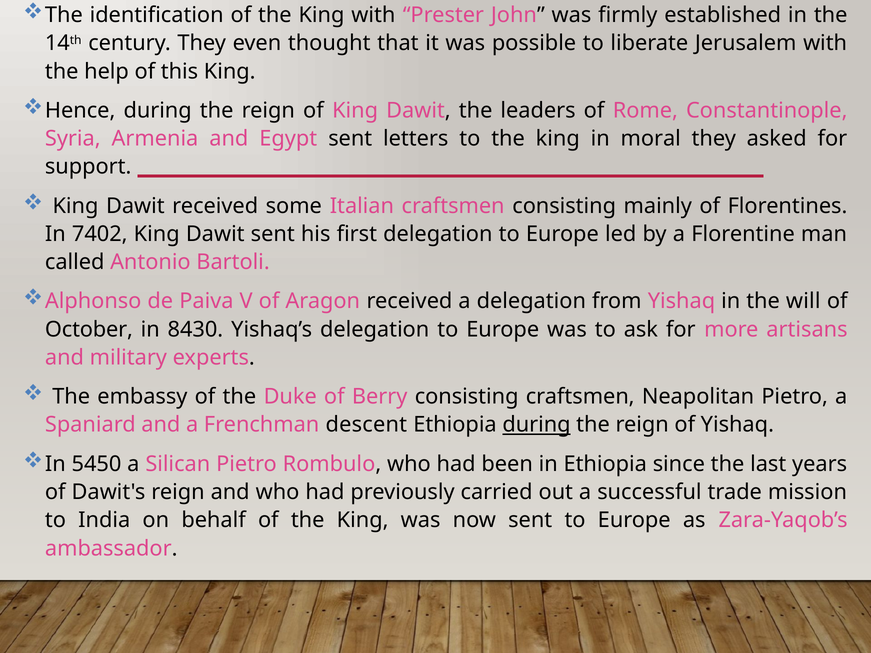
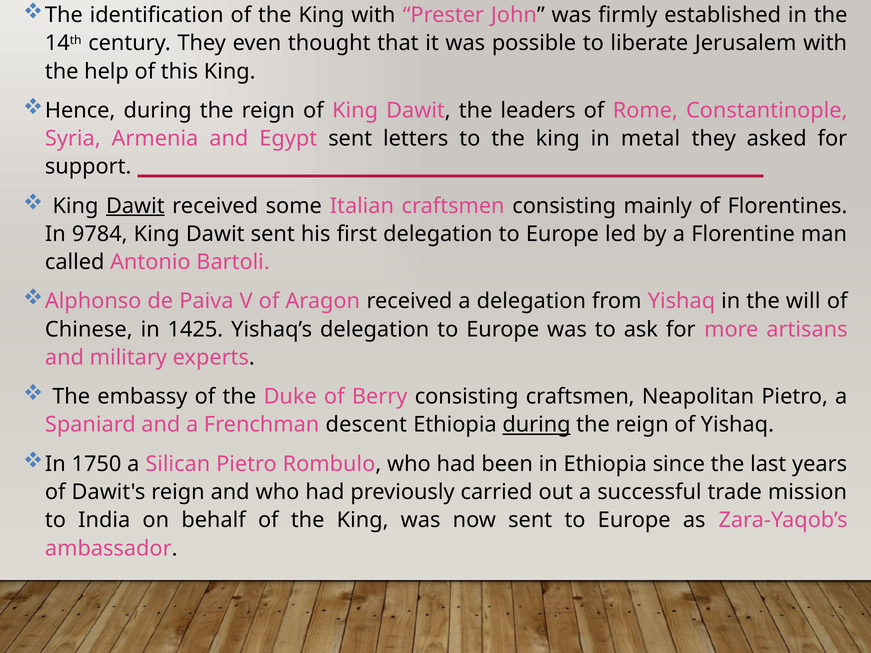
moral: moral -> metal (651, 139)
Dawit underline: none -> present (135, 206)
7402: 7402 -> 9784 (100, 234)
October: October -> Chinese (89, 330)
8430: 8430 -> 1425 (195, 330)
5450: 5450 -> 1750 (96, 464)
